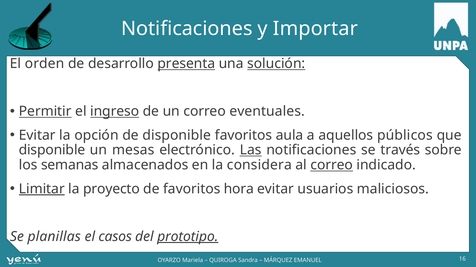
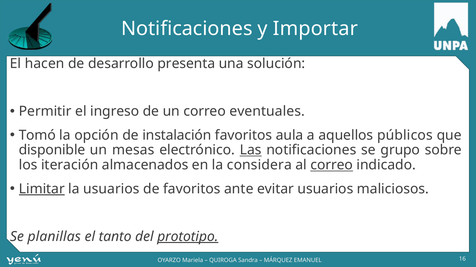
orden: orden -> hacen (45, 64)
presenta underline: present -> none (186, 64)
solución underline: present -> none (276, 64)
Permitir underline: present -> none (45, 112)
ingreso underline: present -> none (115, 112)
Evitar: Evitar -> Tomó (37, 136)
de disponible: disponible -> instalación (177, 136)
través: través -> grupo (400, 151)
semanas: semanas -> iteración (70, 165)
la proyecto: proyecto -> usuarios (111, 189)
hora: hora -> ante (239, 189)
casos: casos -> tanto (115, 237)
